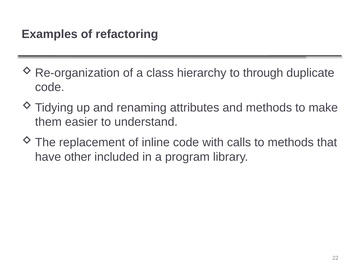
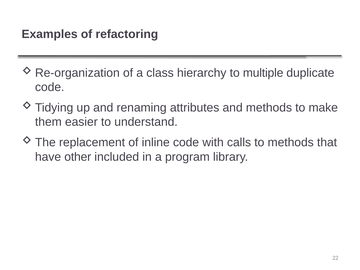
through: through -> multiple (263, 73)
